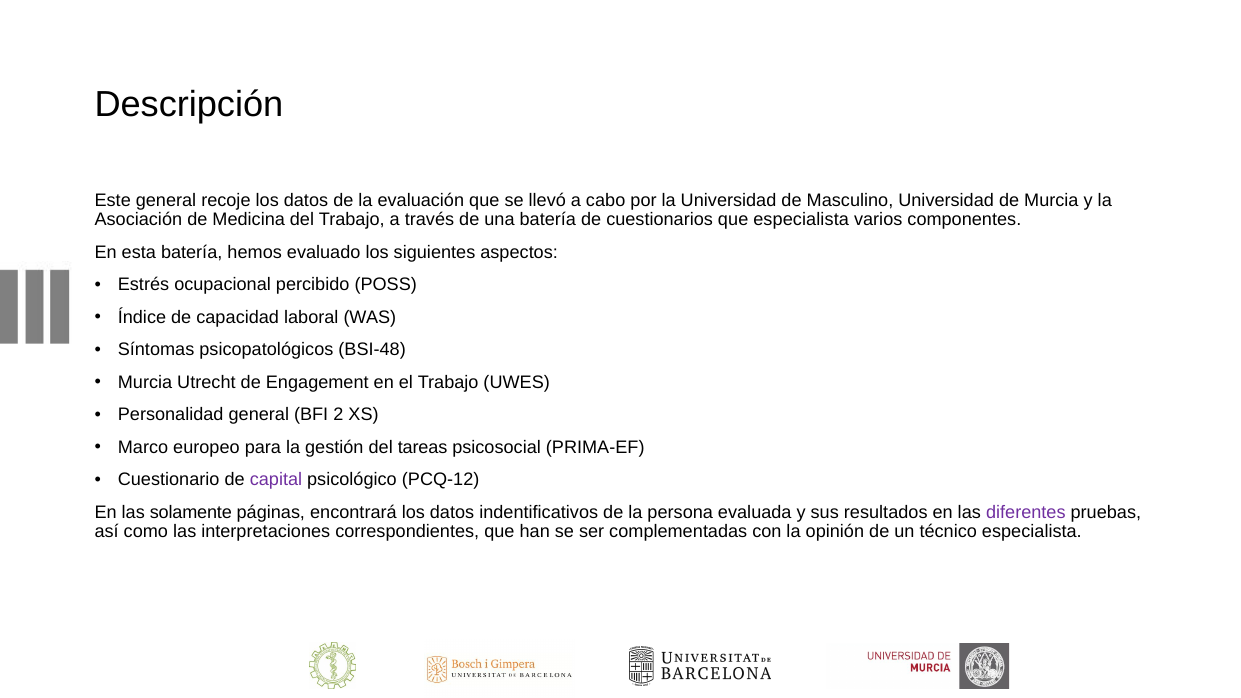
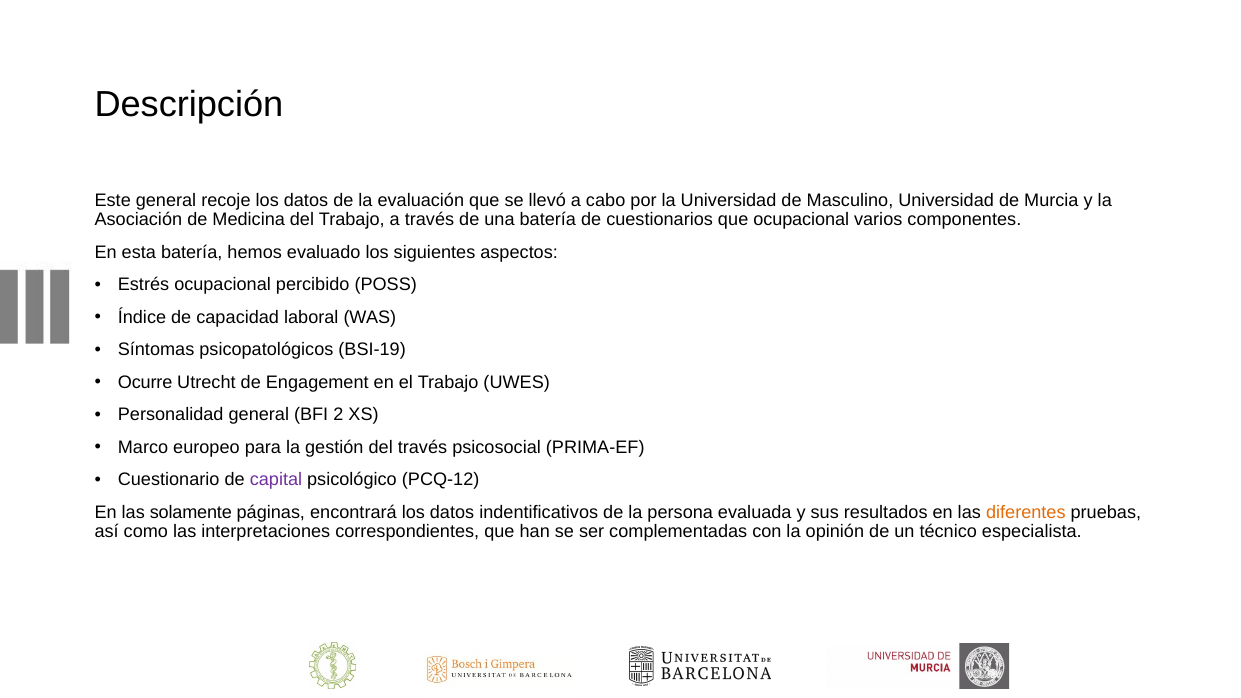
que especialista: especialista -> ocupacional (801, 220)
BSI-48: BSI-48 -> BSI-19 (372, 350)
Murcia: Murcia -> Ocurre (145, 382)
del tareas: tareas -> través (423, 447)
diferentes colour: purple -> orange (1026, 512)
